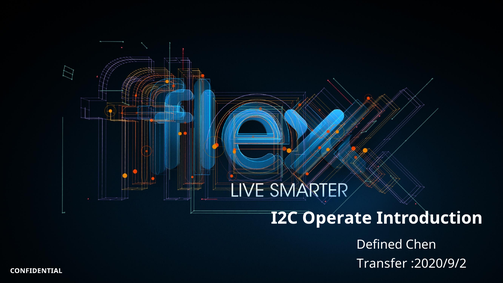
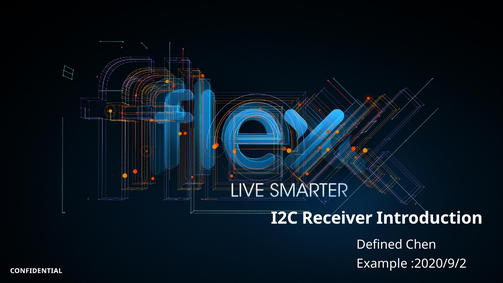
Operate: Operate -> Receiver (337, 218)
Transfer: Transfer -> Example (382, 264)
